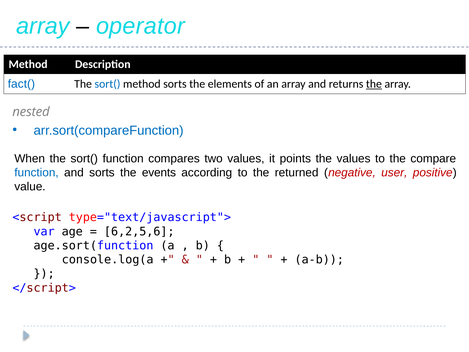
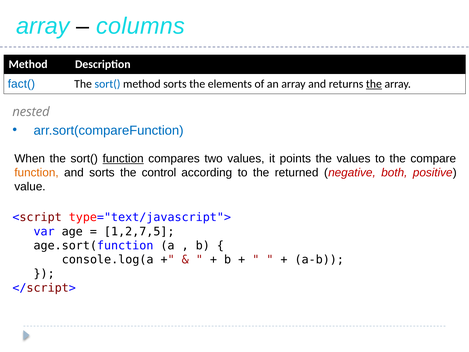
operator: operator -> columns (141, 26)
function underline: none -> present (123, 158)
function colour: blue -> orange (36, 173)
events: events -> control (159, 173)
user: user -> both (394, 173)
6,2,5,6: 6,2,5,6 -> 1,2,7,5 (139, 231)
